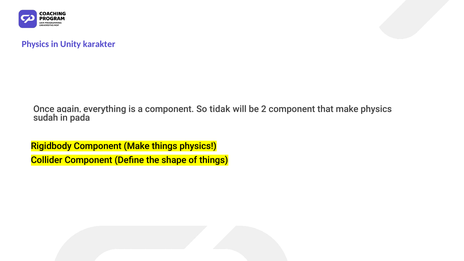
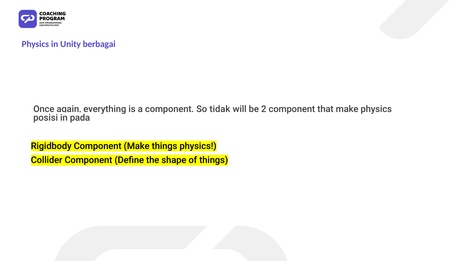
karakter: karakter -> berbagai (99, 44)
sudah: sudah -> posisi (46, 118)
